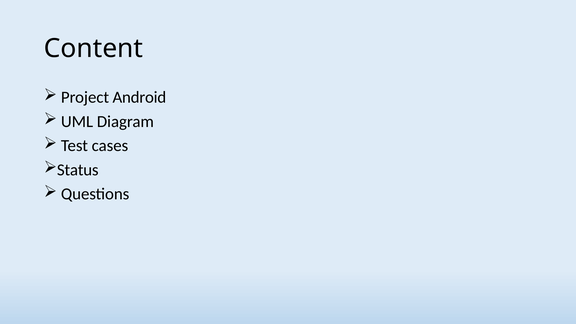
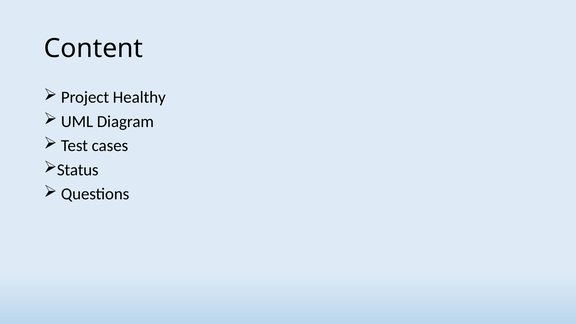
Android: Android -> Healthy (139, 97)
